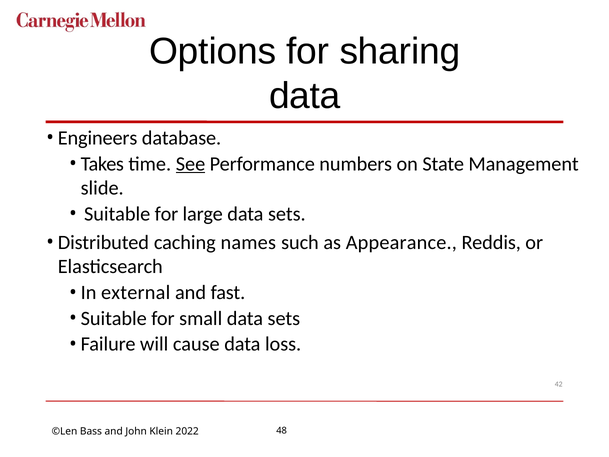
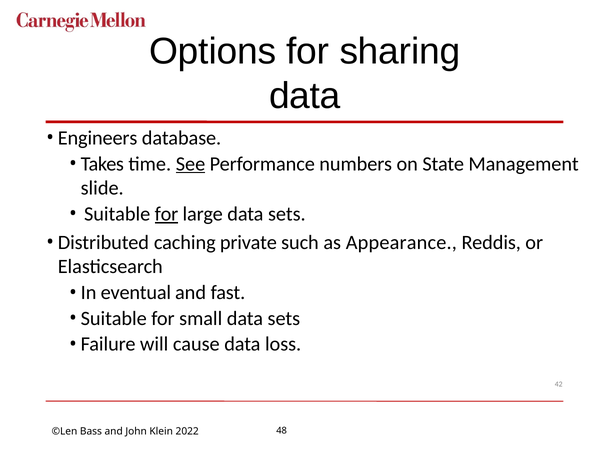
for underline: none -> present (167, 214)
names: names -> private (248, 242)
external: external -> eventual (136, 292)
